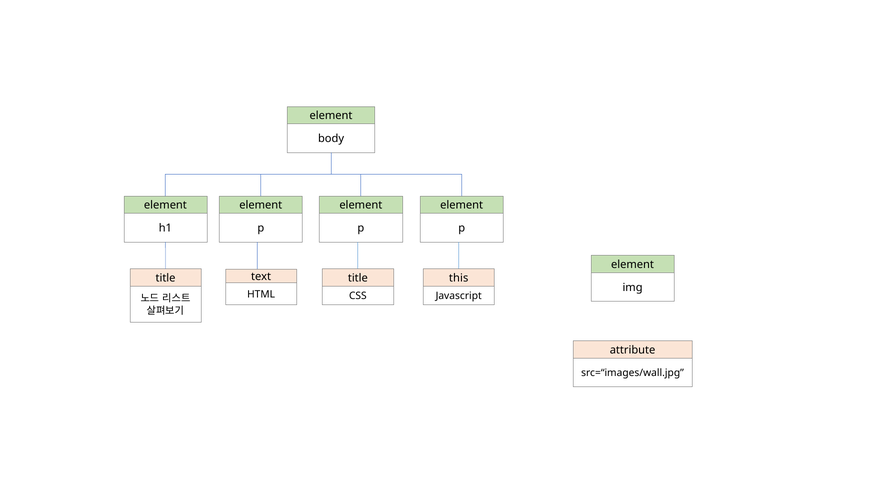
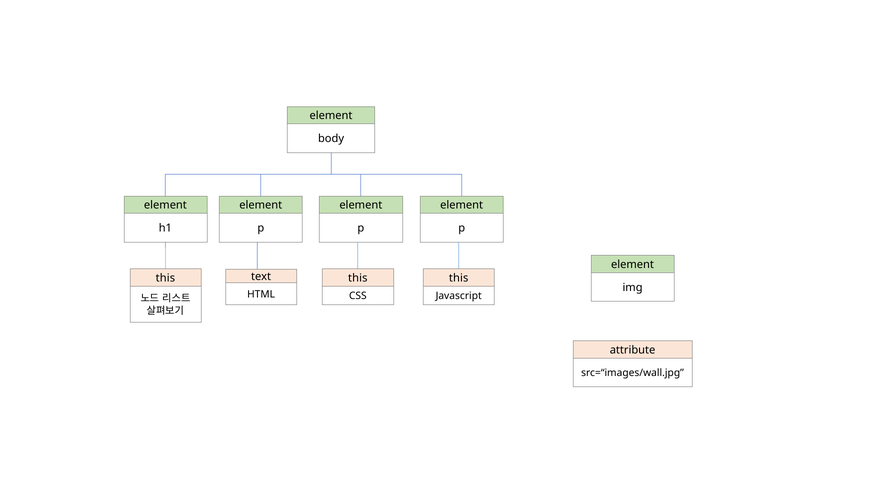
title: title -> this (165, 278)
title: title -> this (358, 278)
